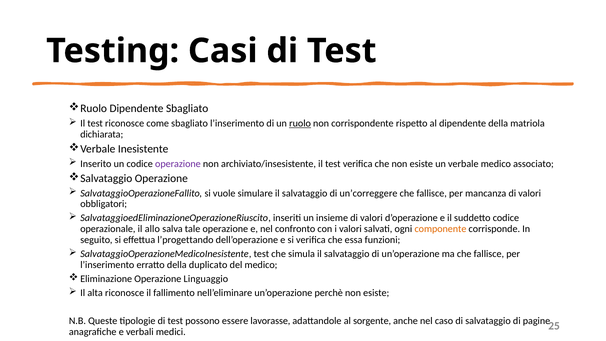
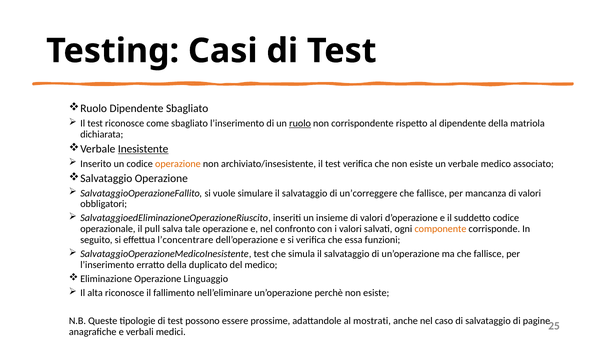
Inesistente underline: none -> present (143, 149)
operazione colour: purple -> orange (178, 164)
allo: allo -> pull (152, 229)
l’progettando: l’progettando -> l’concentrare (185, 240)
lavorasse: lavorasse -> prossime (270, 321)
sorgente: sorgente -> mostrati (372, 321)
